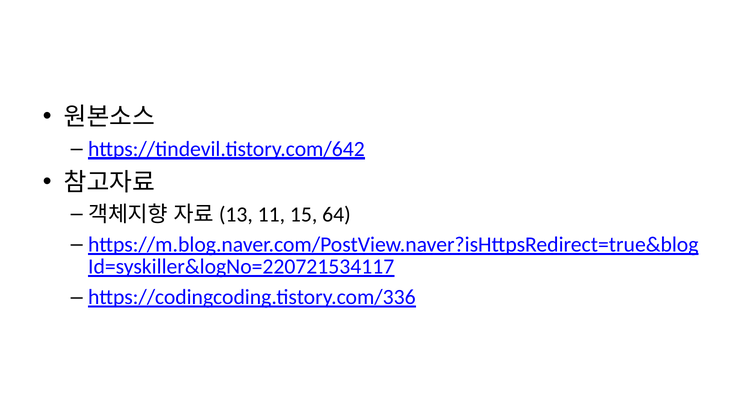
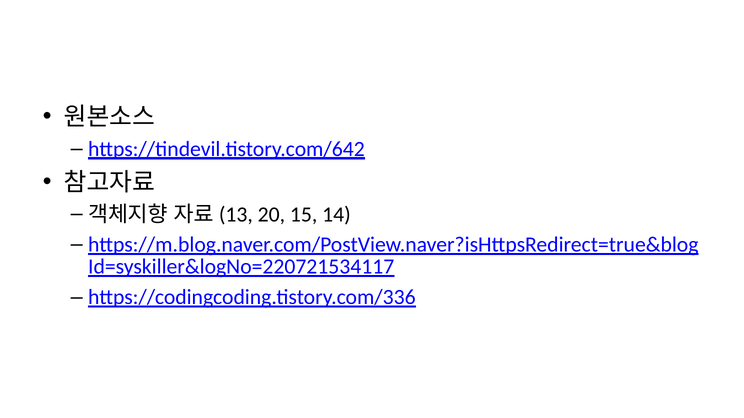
11: 11 -> 20 (271, 215)
64: 64 -> 14 (336, 215)
